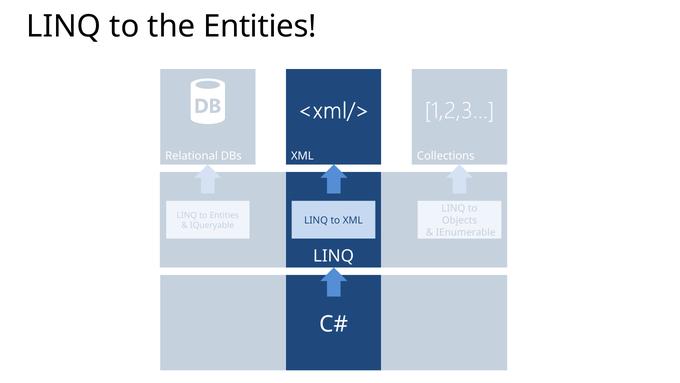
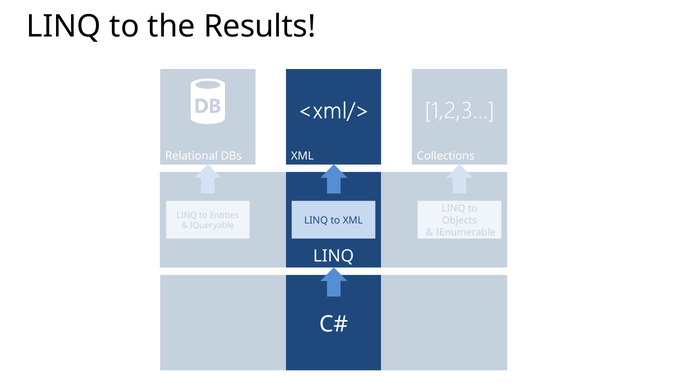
the Entities: Entities -> Results (260, 26)
